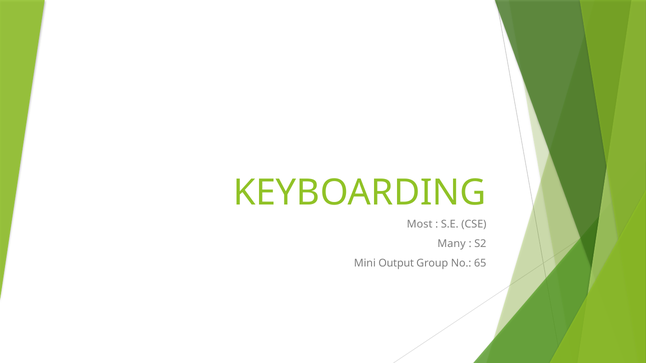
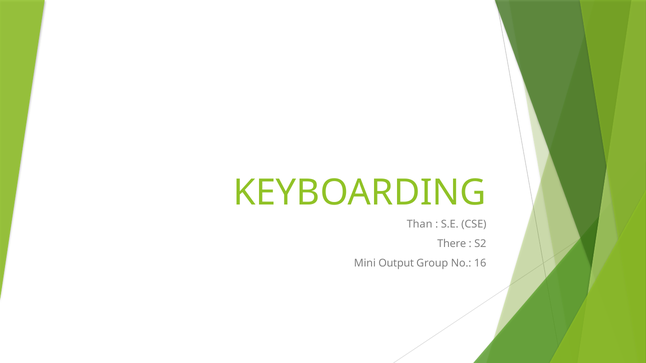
Most: Most -> Than (420, 224)
Many: Many -> There (452, 244)
65: 65 -> 16 (480, 264)
